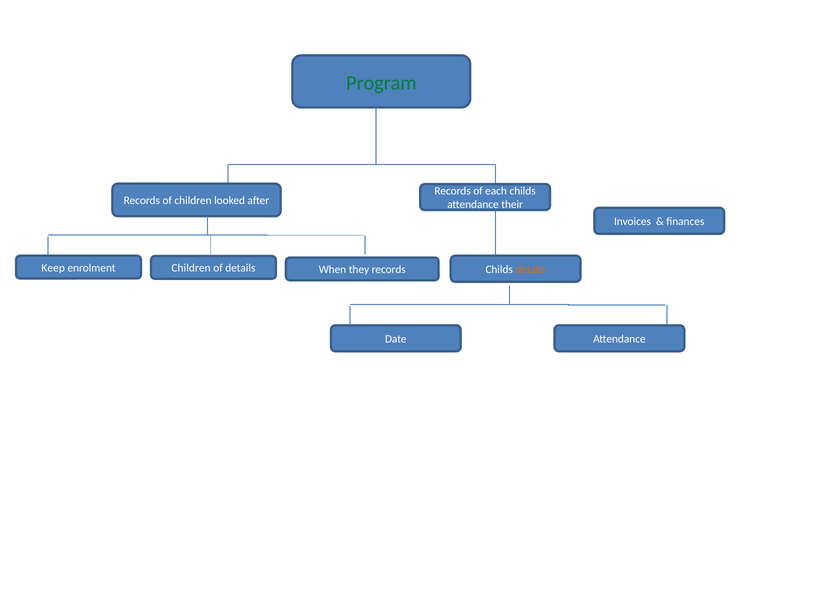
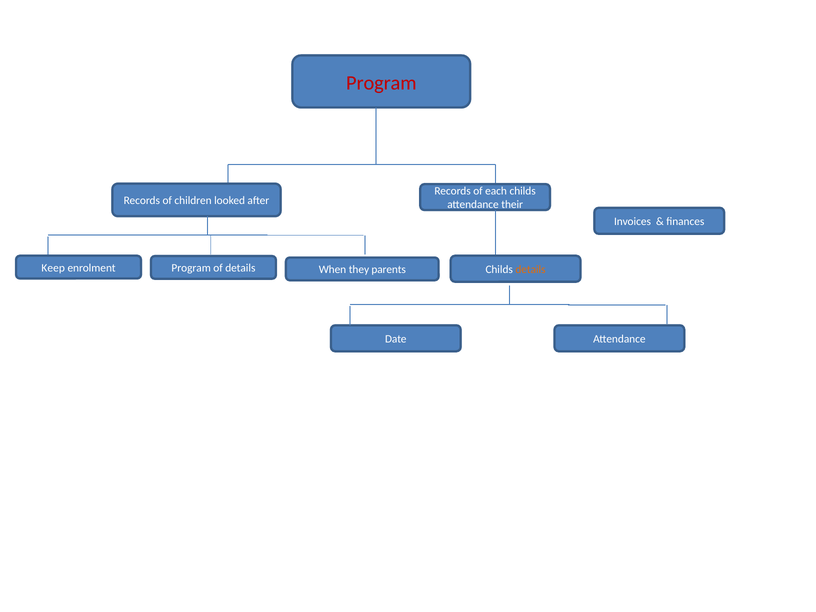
Program colour: green -> red (381, 83)
enrolment Children: Children -> Program (191, 268)
they records: records -> parents (389, 270)
